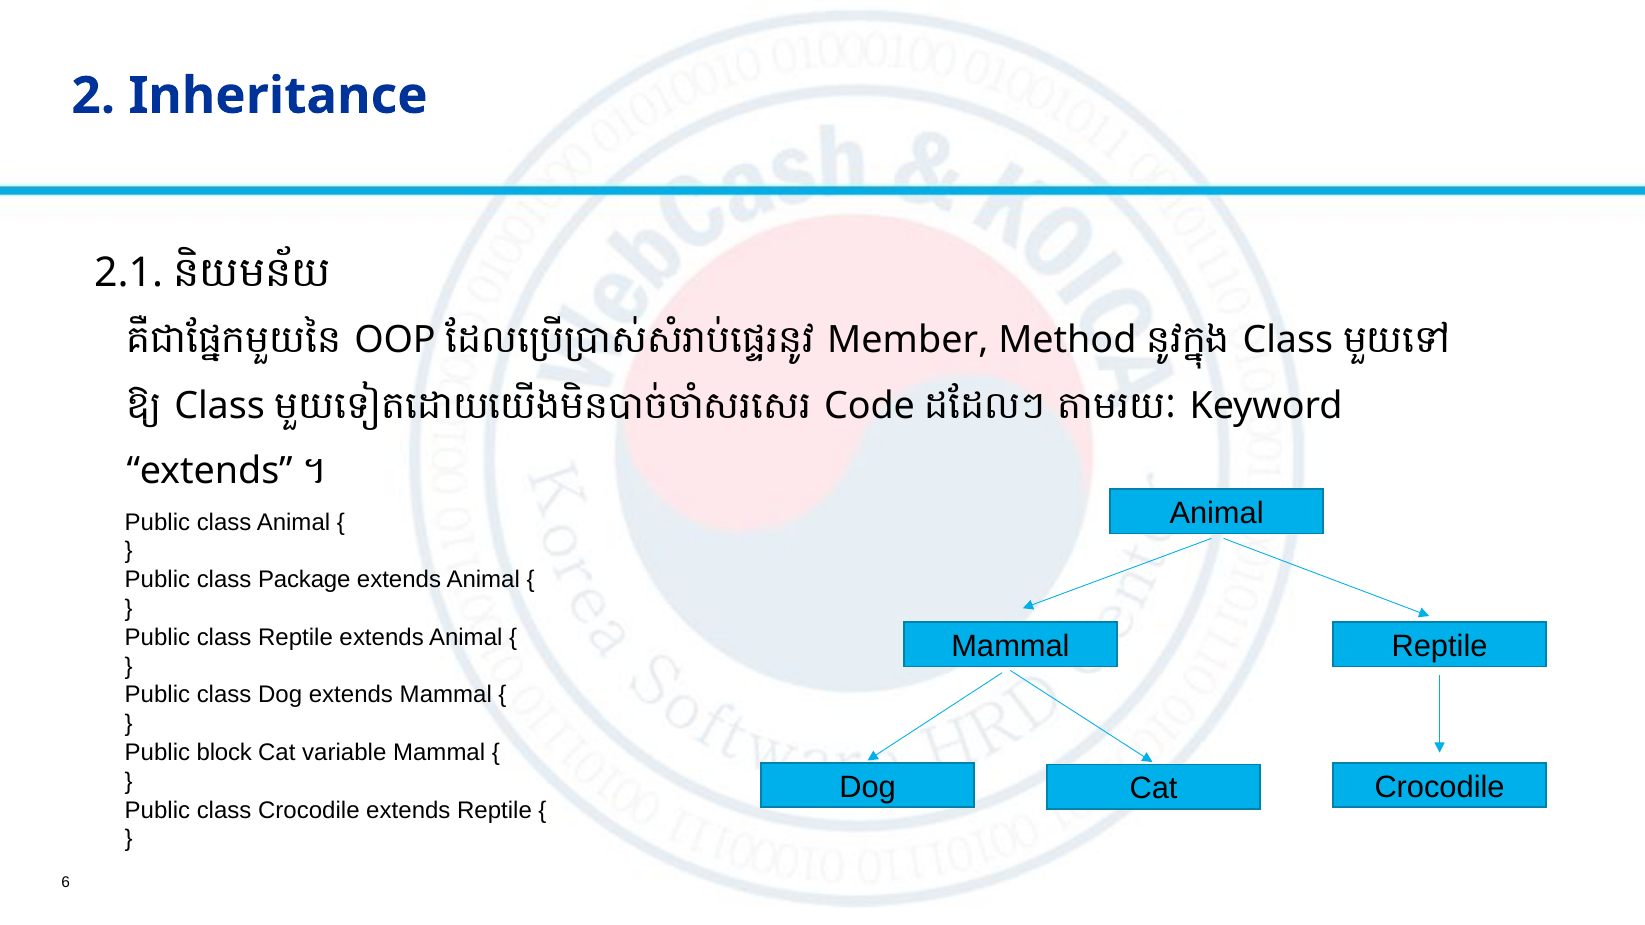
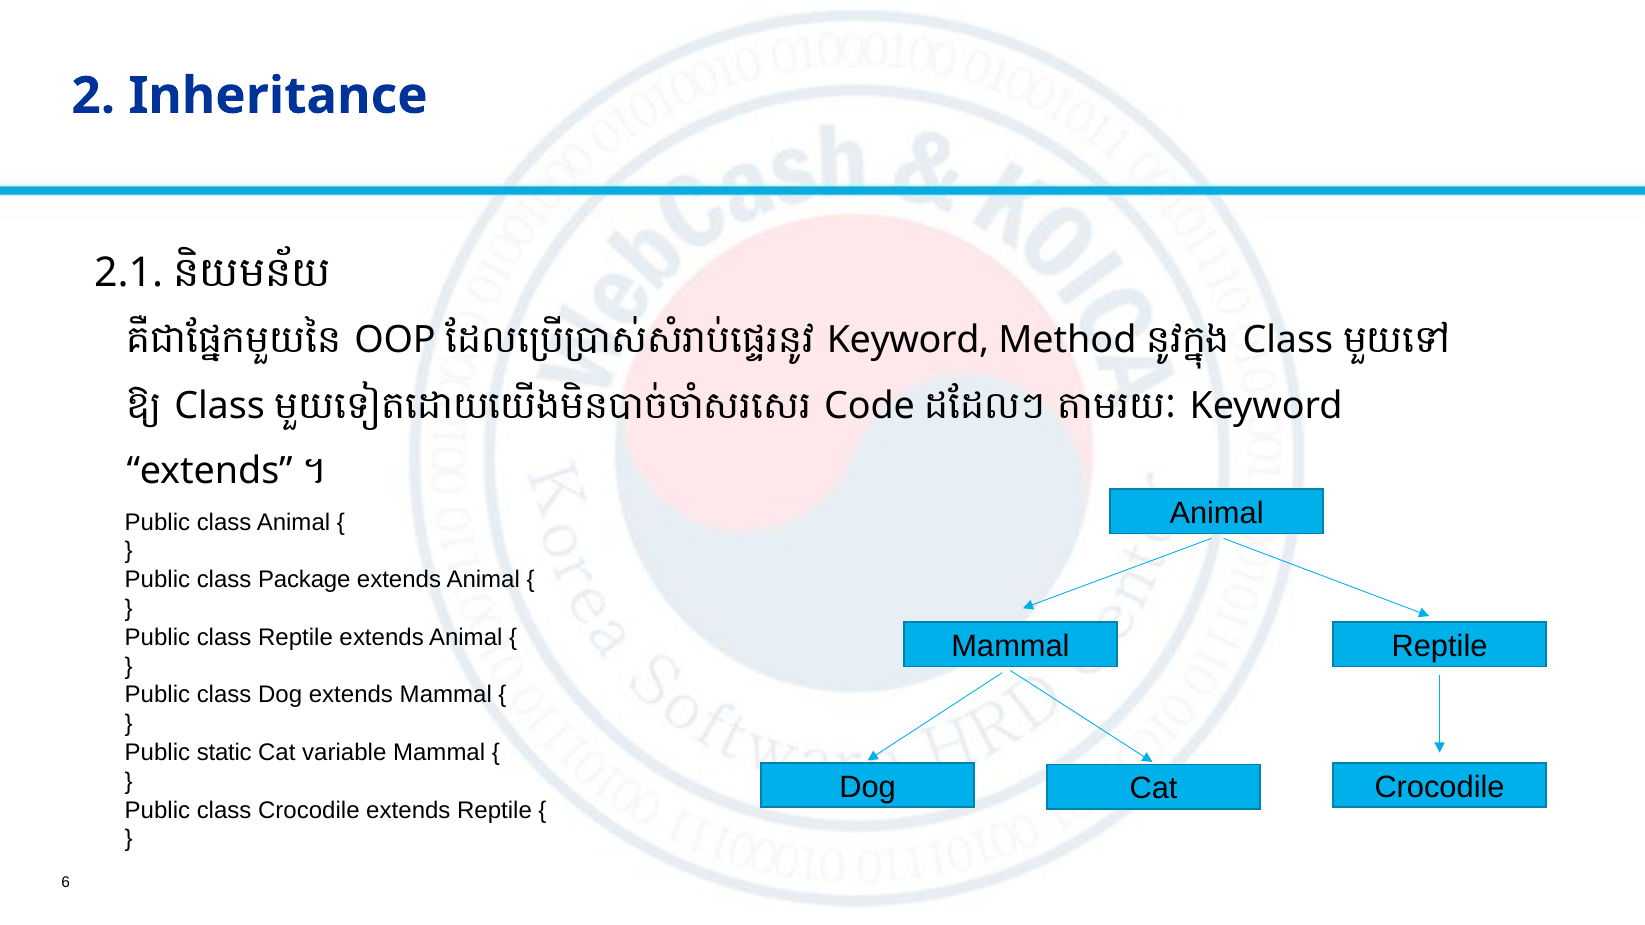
Member: Member -> Keyword (908, 340)
block: block -> static (224, 753)
